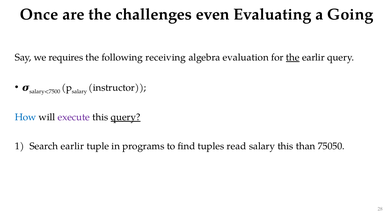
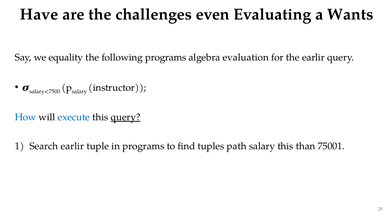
Once: Once -> Have (39, 14)
Going: Going -> Wants (350, 14)
requires: requires -> equality (66, 58)
following receiving: receiving -> programs (166, 58)
the underline: present -> none (293, 58)
execute colour: purple -> blue (74, 117)
read: read -> path (237, 147)
75050: 75050 -> 75001 (331, 147)
